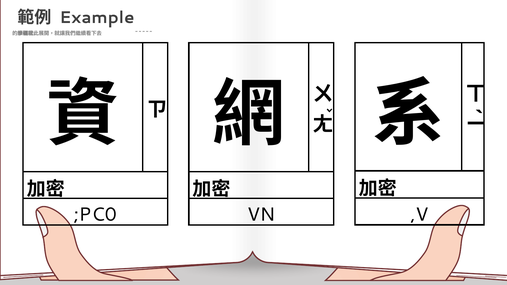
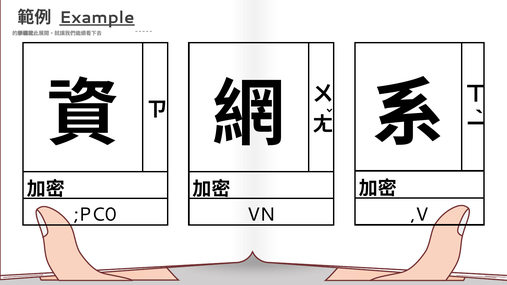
Example underline: none -> present (97, 18)
